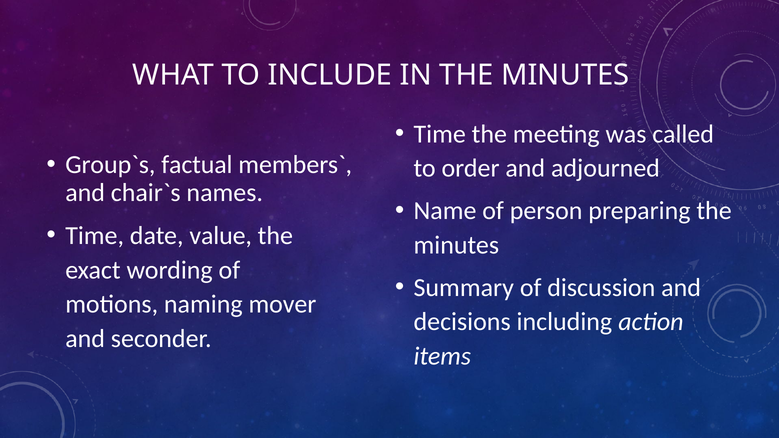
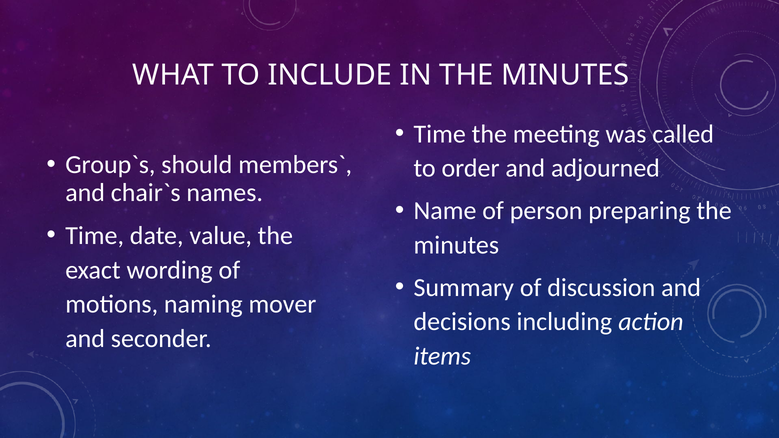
factual: factual -> should (197, 165)
